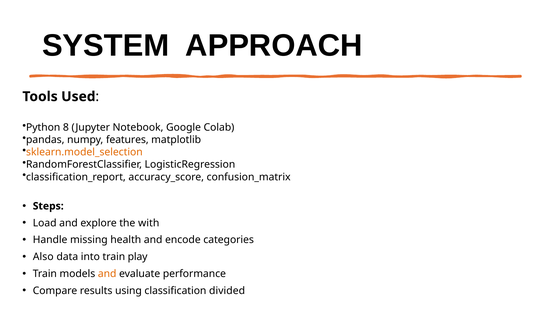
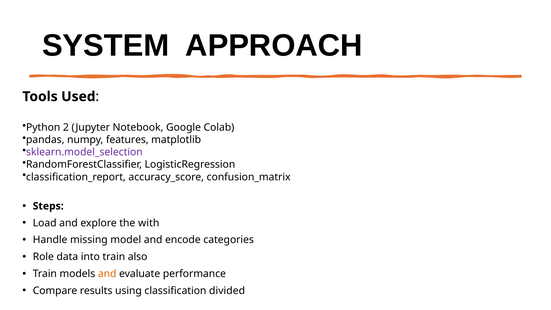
8: 8 -> 2 (66, 127)
sklearn.model_selection colour: orange -> purple (84, 152)
health: health -> model (126, 240)
Also: Also -> Role (43, 257)
play: play -> also (138, 257)
